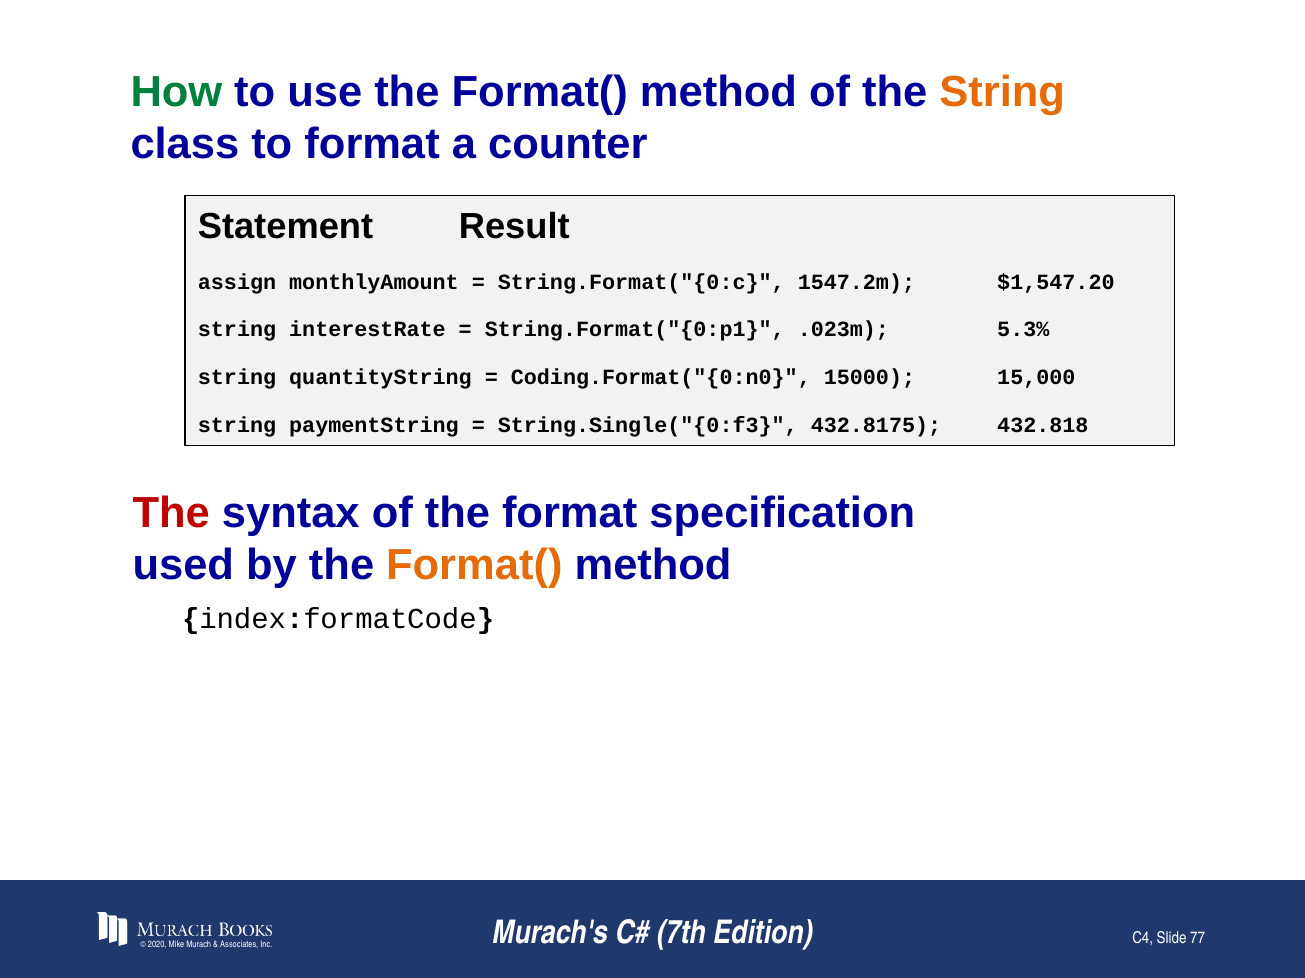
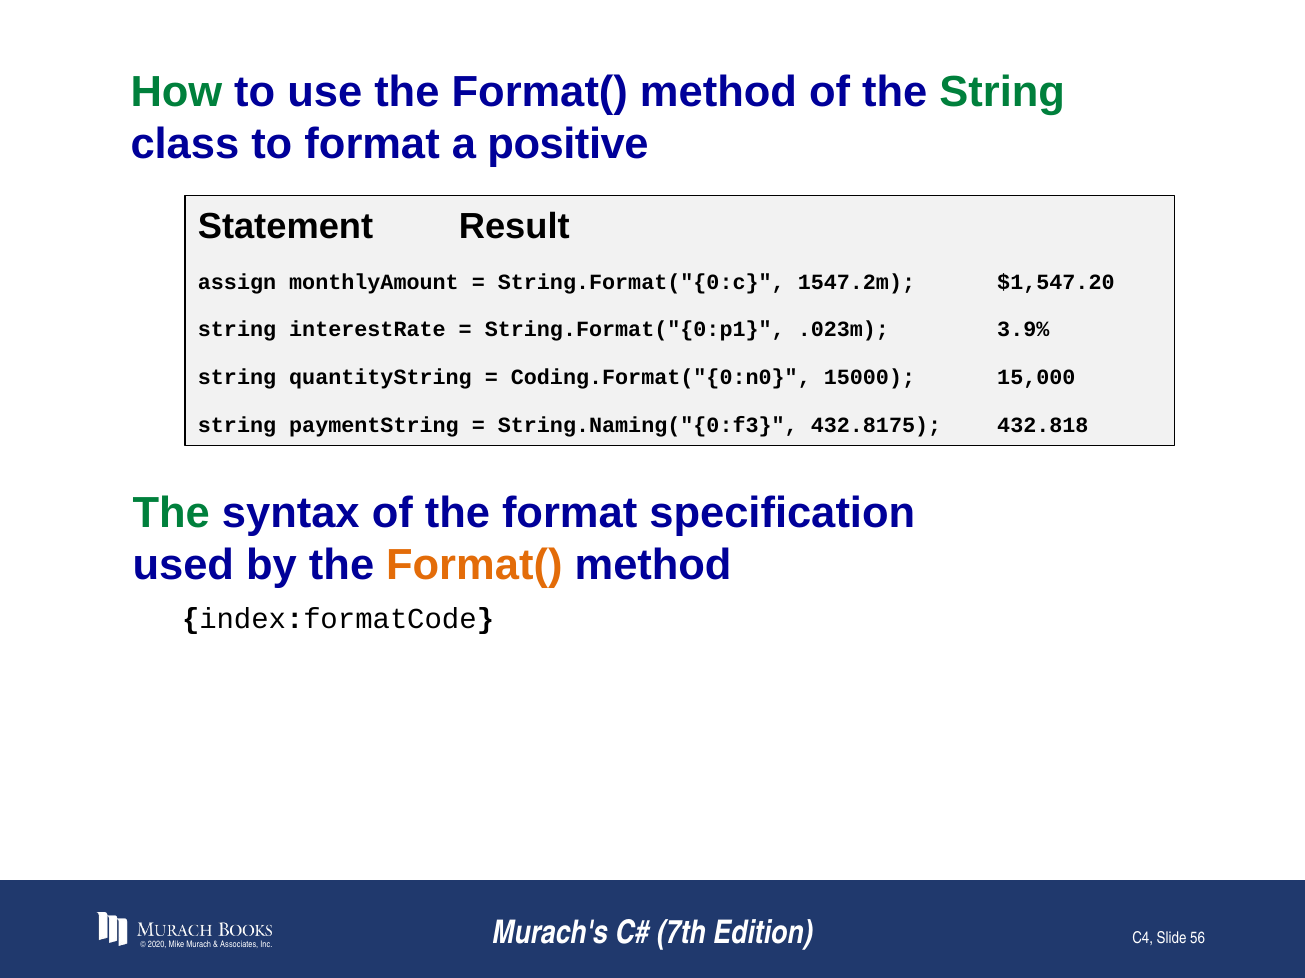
String colour: orange -> green (1002, 92)
counter: counter -> positive (568, 145)
5.3%: 5.3% -> 3.9% (1023, 330)
String.Single("{0:f3: String.Single("{0:f3 -> String.Naming("{0:f3 (648, 426)
The colour: red -> green (171, 513)
77: 77 -> 56 (1198, 939)
